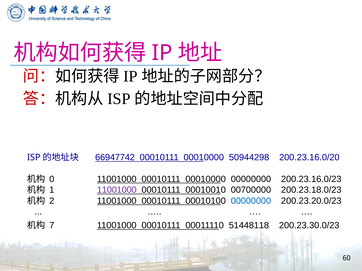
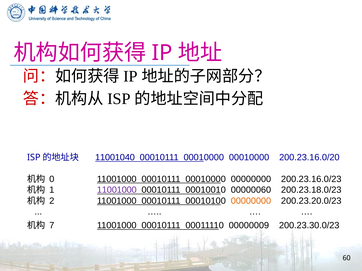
66947742: 66947742 -> 11001040 (115, 158)
00010000 50944298: 50944298 -> 00010000 (249, 158)
00700000: 00700000 -> 00000060 (251, 190)
00000000 colour: blue -> orange (251, 201)
51448118: 51448118 -> 00000009 (249, 226)
